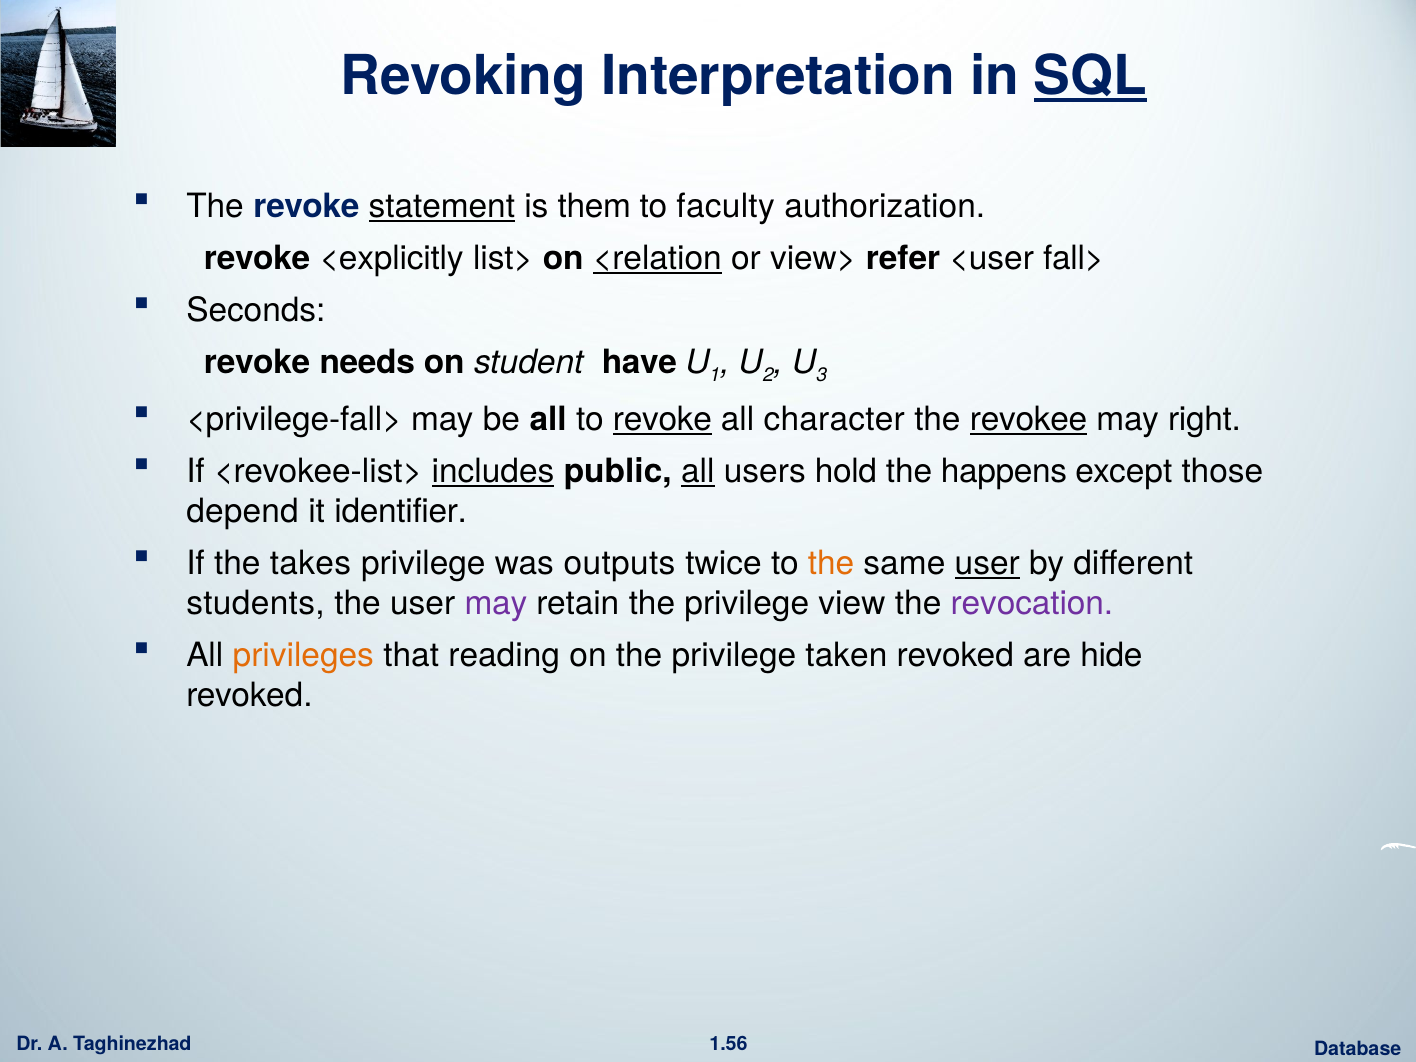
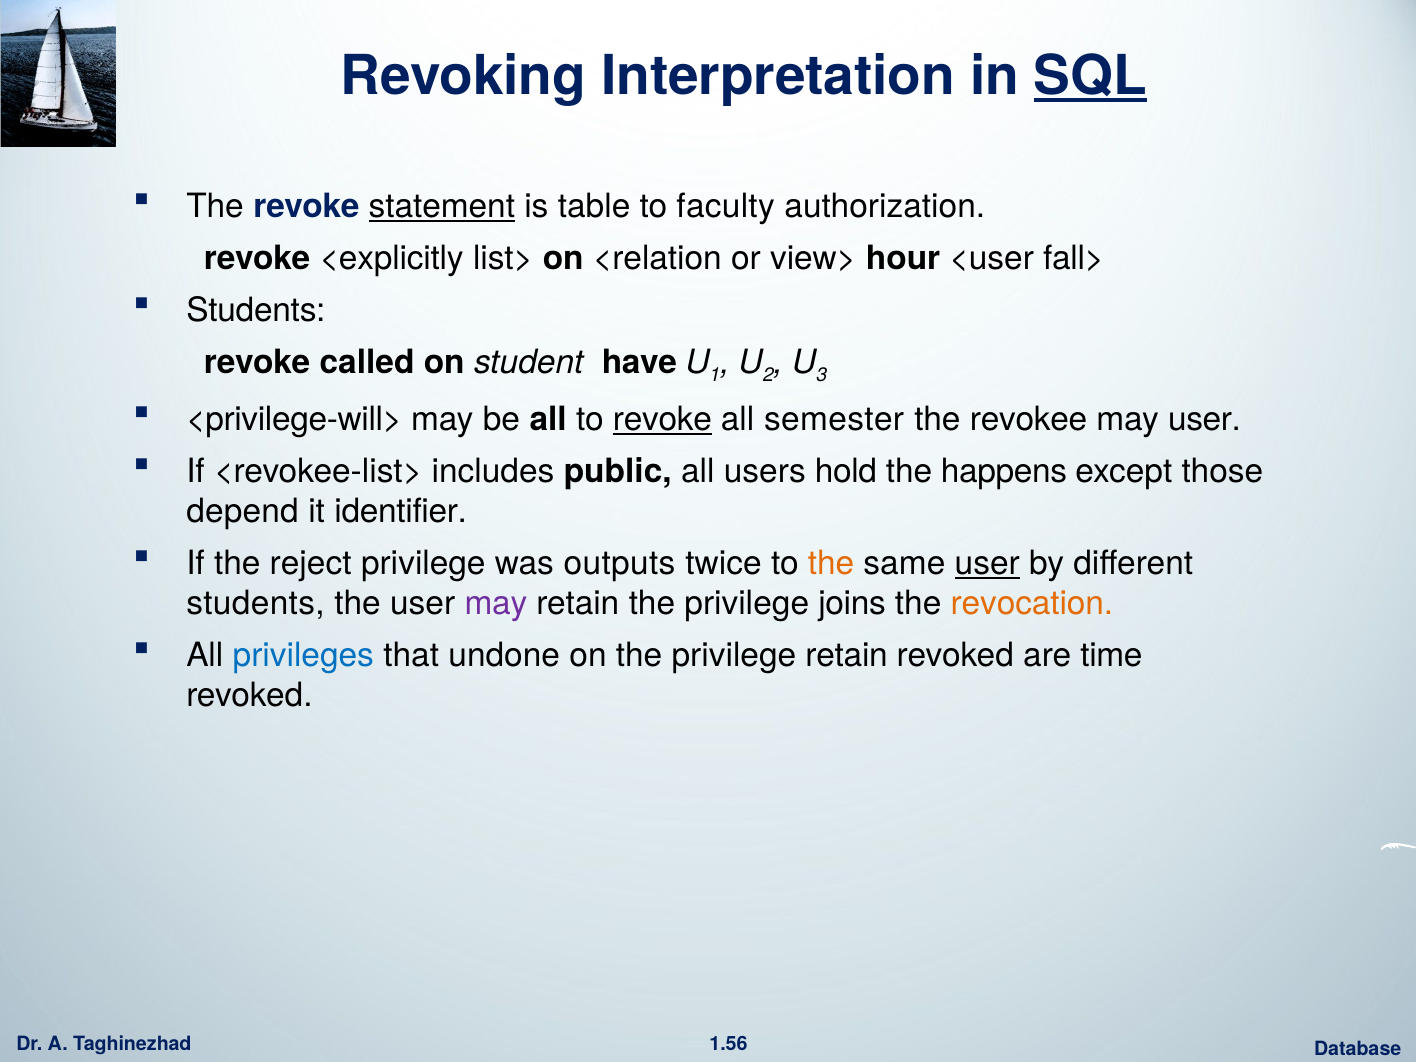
them: them -> table (594, 206)
<relation underline: present -> none (657, 258)
refer: refer -> hour (903, 258)
Seconds: Seconds -> Students (256, 310)
needs: needs -> called (367, 362)
<privilege-fall>: <privilege-fall> -> <privilege-will> (294, 419)
character: character -> semester (834, 419)
revokee underline: present -> none (1029, 419)
may right: right -> user (1205, 419)
includes underline: present -> none (493, 471)
all underline: present -> none (698, 471)
takes: takes -> reject (311, 563)
view: view -> joins (852, 603)
revocation colour: purple -> orange (1032, 603)
privileges colour: orange -> blue (303, 655)
reading: reading -> undone (504, 655)
privilege taken: taken -> retain (847, 655)
hide: hide -> time (1111, 655)
